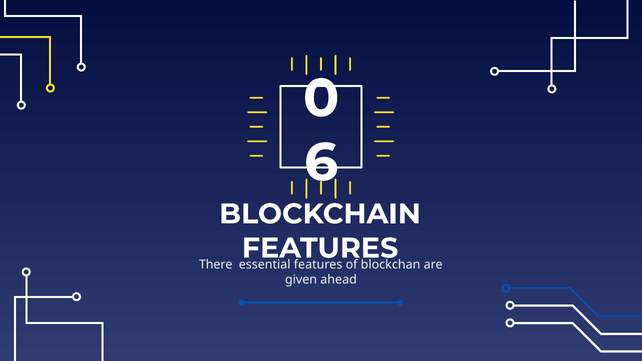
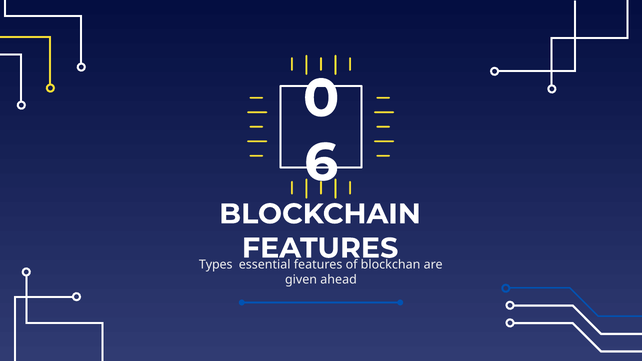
There: There -> Types (216, 265)
